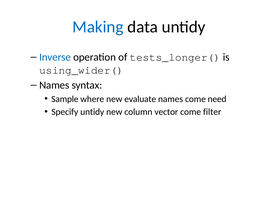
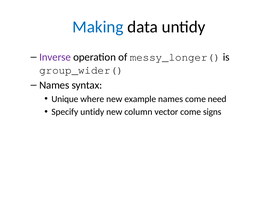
Inverse colour: blue -> purple (55, 57)
tests_longer(: tests_longer( -> messy_longer( (175, 57)
using_wider(: using_wider( -> group_wider( (81, 70)
Sample: Sample -> Unique (65, 99)
evaluate: evaluate -> example (140, 99)
filter: filter -> signs (212, 112)
